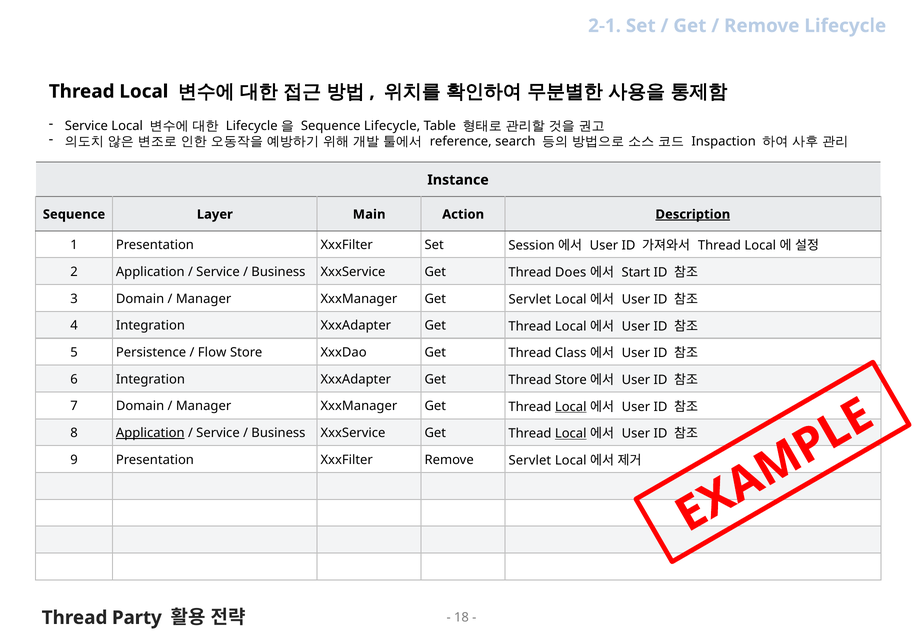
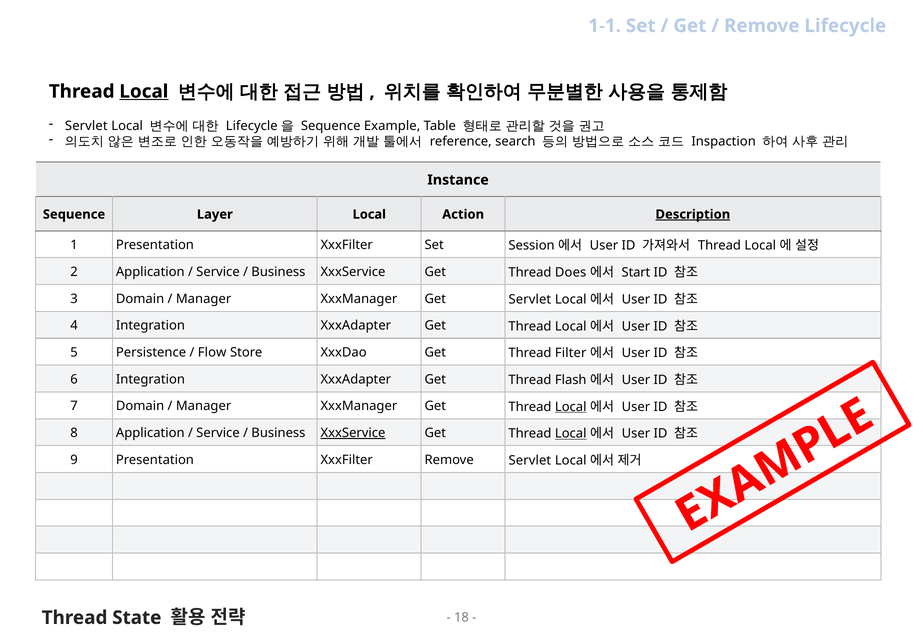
2-1: 2-1 -> 1-1 (605, 26)
Local underline: none -> present (144, 91)
Service: Service -> Servlet (86, 126)
Sequence Lifecycle: Lifecycle -> Example (392, 126)
Layer Main: Main -> Local (369, 214)
Class: Class -> Filter (571, 353)
Thread Store: Store -> Flash (571, 380)
Application underline: present -> none (150, 433)
XxxService underline: none -> present (353, 433)
Party: Party -> State (137, 618)
